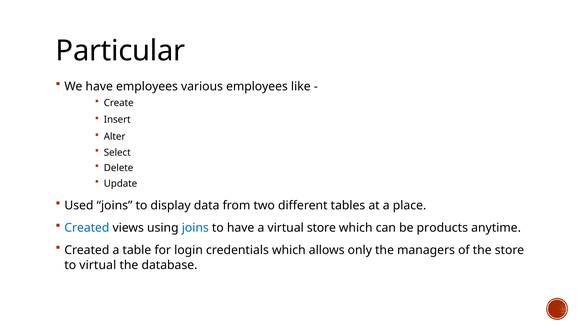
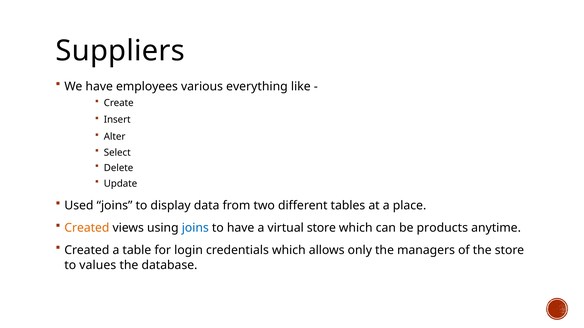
Particular: Particular -> Suppliers (120, 51)
various employees: employees -> everything (257, 86)
Created colour: blue -> orange (87, 228)
to virtual: virtual -> values (98, 265)
